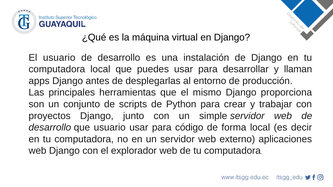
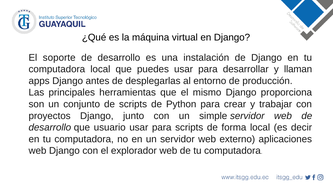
El usuario: usuario -> soporte (59, 58)
para código: código -> scripts (189, 128)
